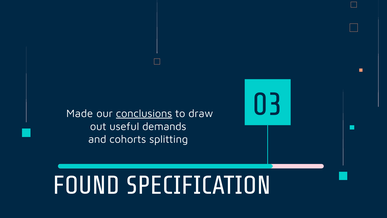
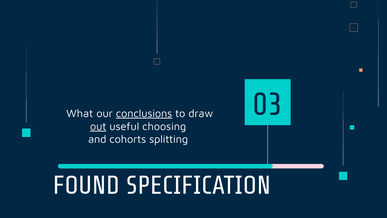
Made: Made -> What (80, 113)
out underline: none -> present (98, 126)
demands: demands -> choosing (164, 126)
